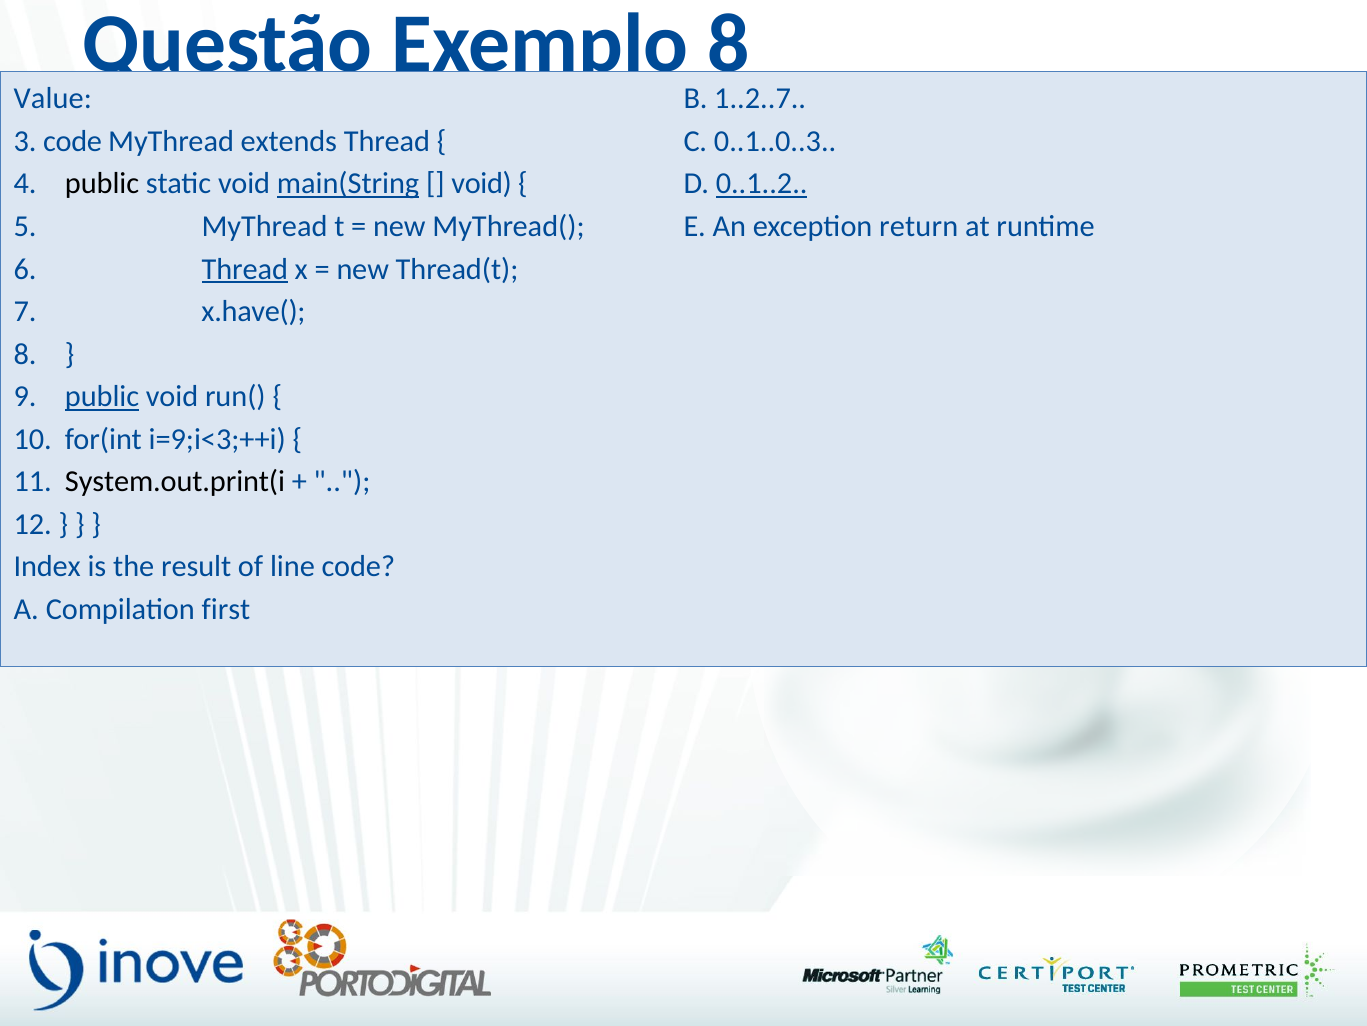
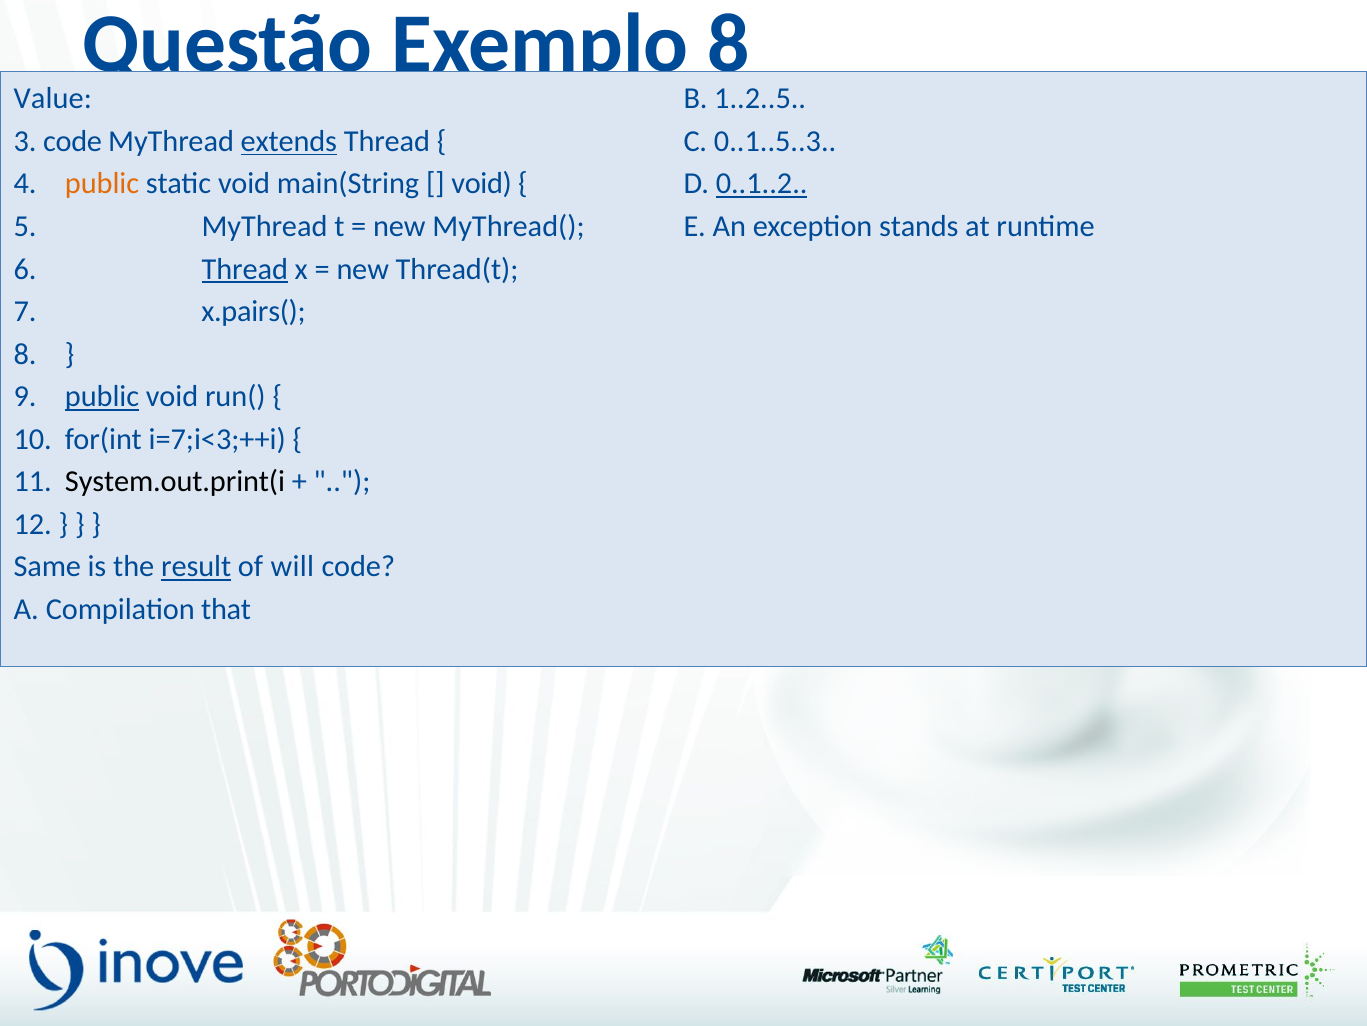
1..2..7: 1..2..7 -> 1..2..5 (760, 99)
extends underline: none -> present (289, 141)
0..1..0..3: 0..1..0..3 -> 0..1..5..3 (775, 141)
public colour: black -> orange (102, 184)
main(String underline: present -> none (348, 184)
return: return -> stands (919, 226)
x.have(: x.have( -> x.pairs( (254, 311)
i=9;i<3;++i: i=9;i<3;++i -> i=7;i<3;++i (217, 439)
Index: Index -> Same (47, 566)
result underline: none -> present (196, 566)
line: line -> will (292, 566)
first: first -> that (226, 609)
